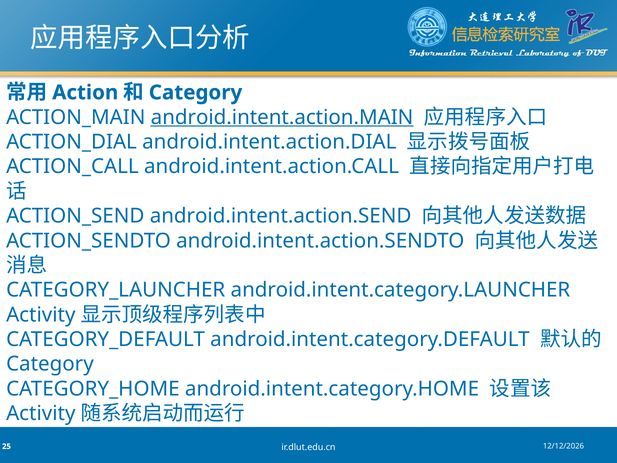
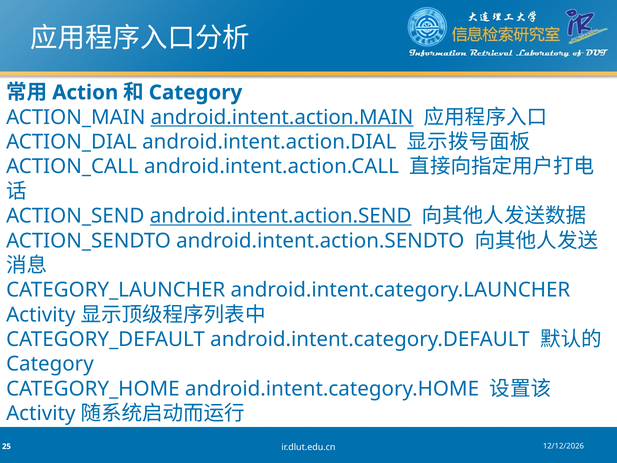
android.intent.action.SEND underline: none -> present (281, 216)
